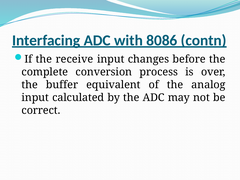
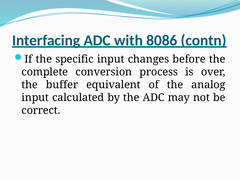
receive: receive -> specific (75, 59)
